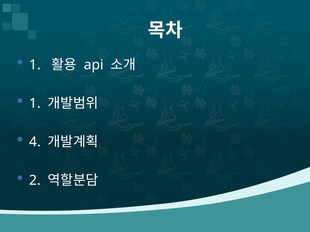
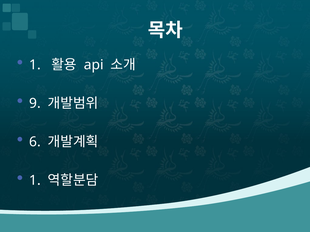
1: 1 -> 9 (35, 104)
4: 4 -> 6 (35, 142)
2: 2 -> 1 (35, 181)
